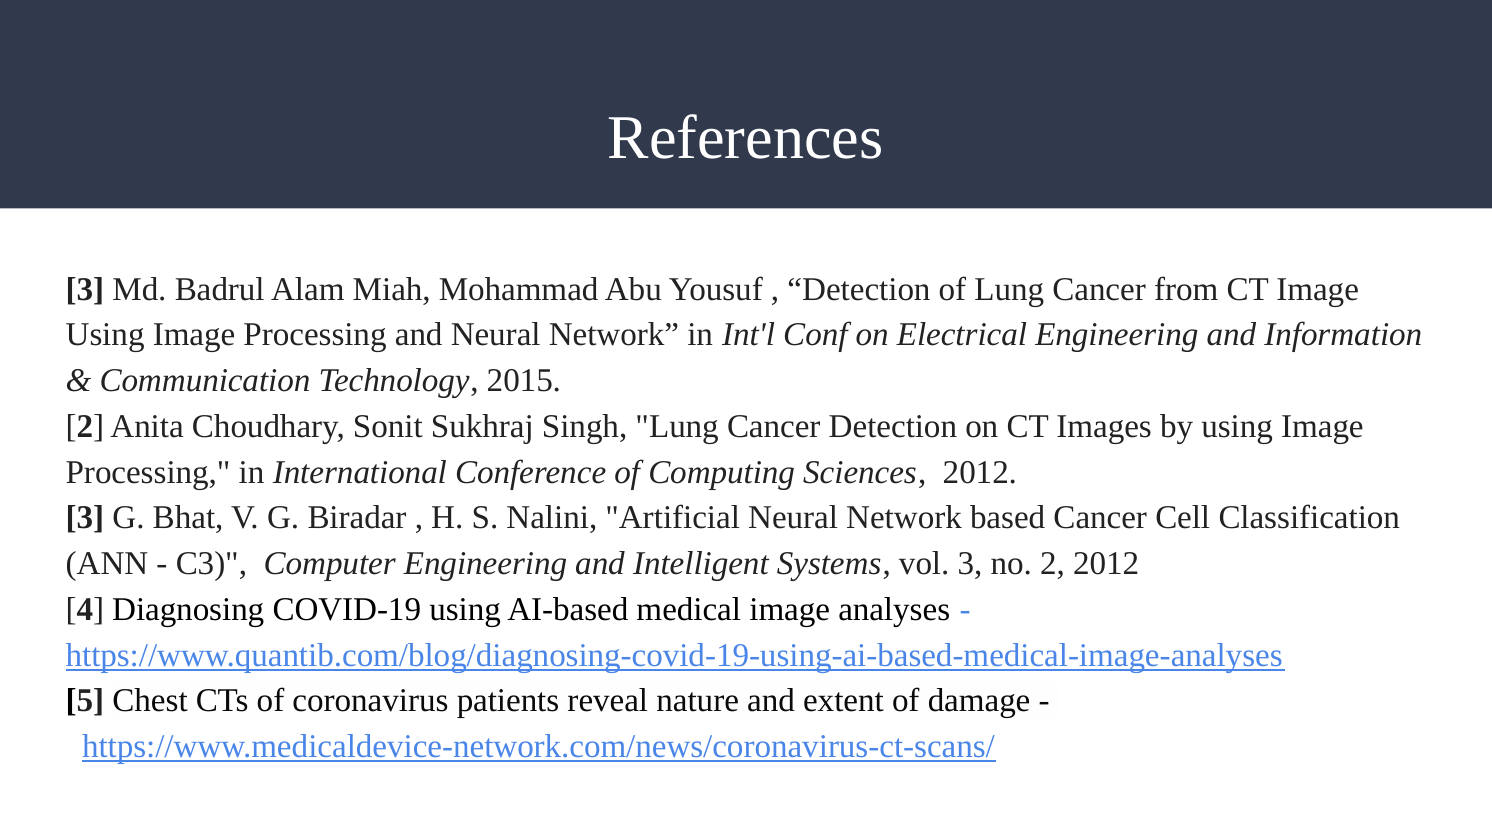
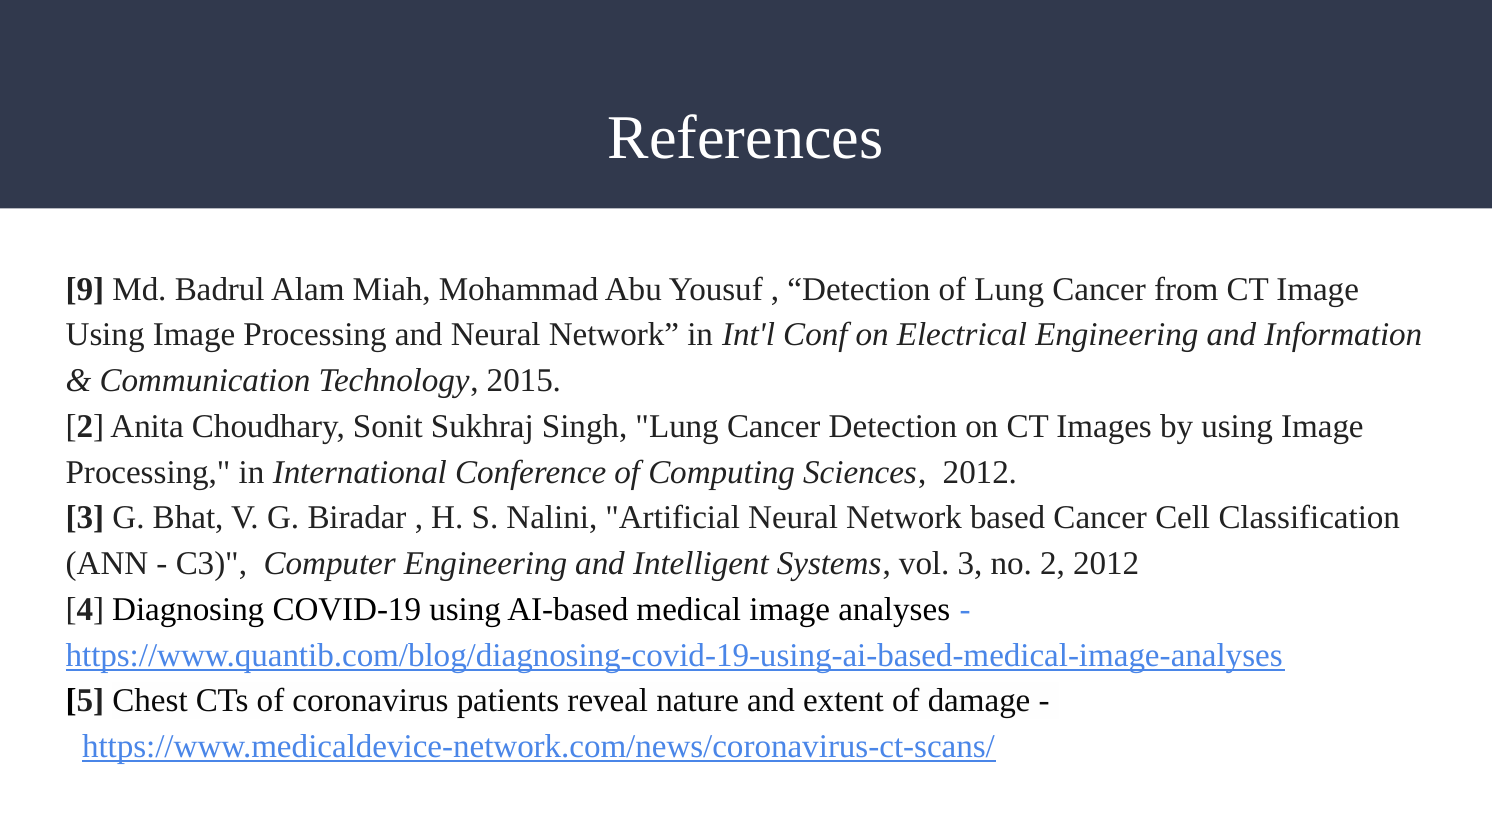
3: 3 -> 9 (85, 289)
